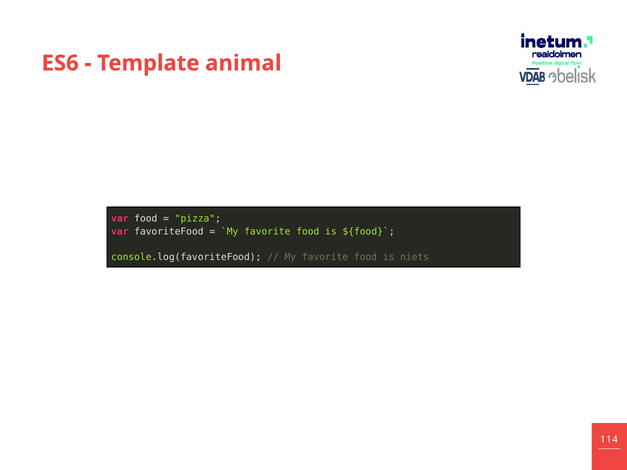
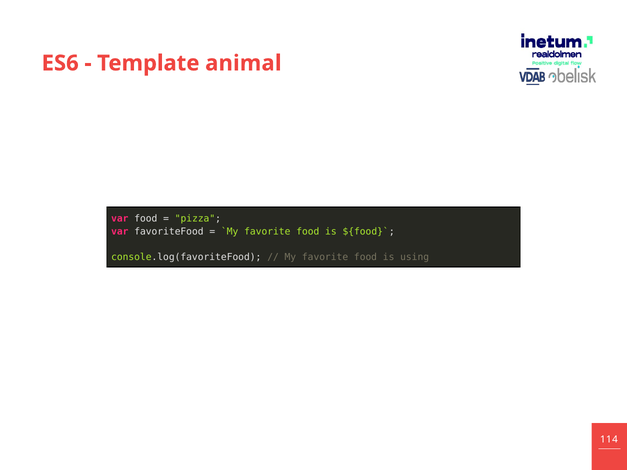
niets: niets -> using (415, 257)
